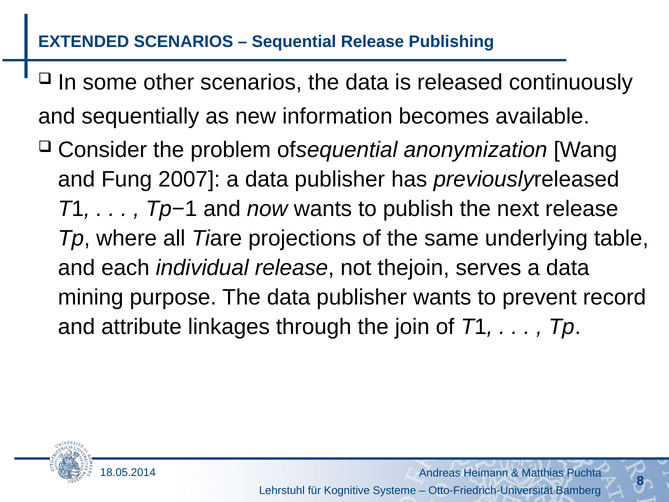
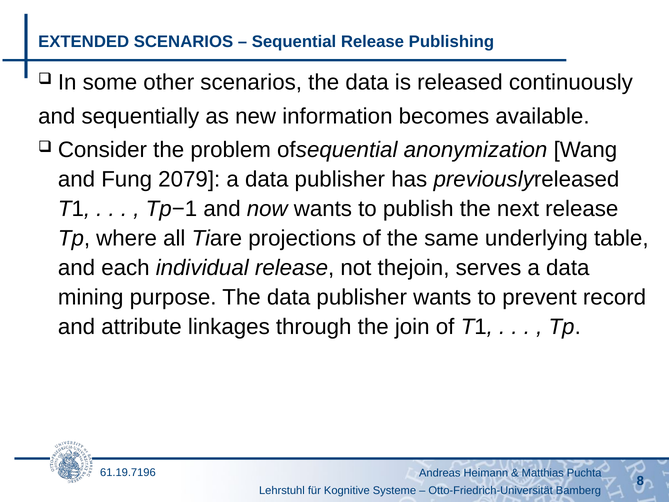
2007: 2007 -> 2079 (189, 179)
18.05.2014: 18.05.2014 -> 61.19.7196 (128, 472)
